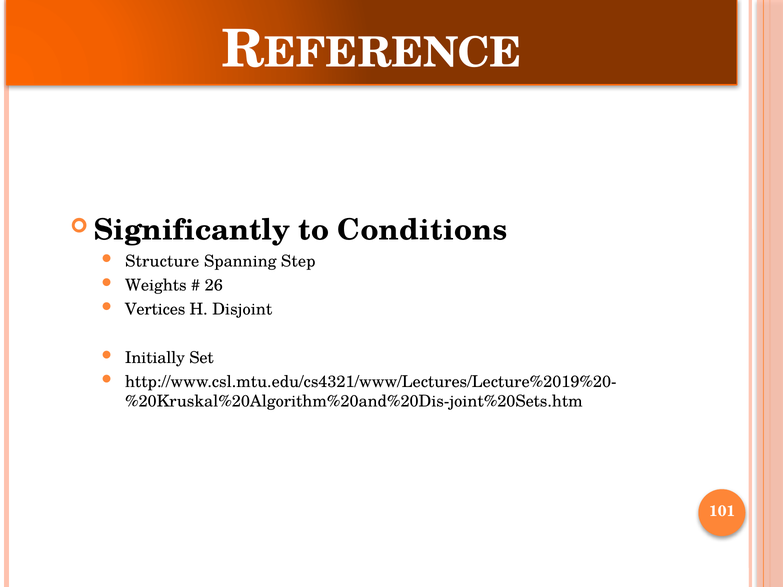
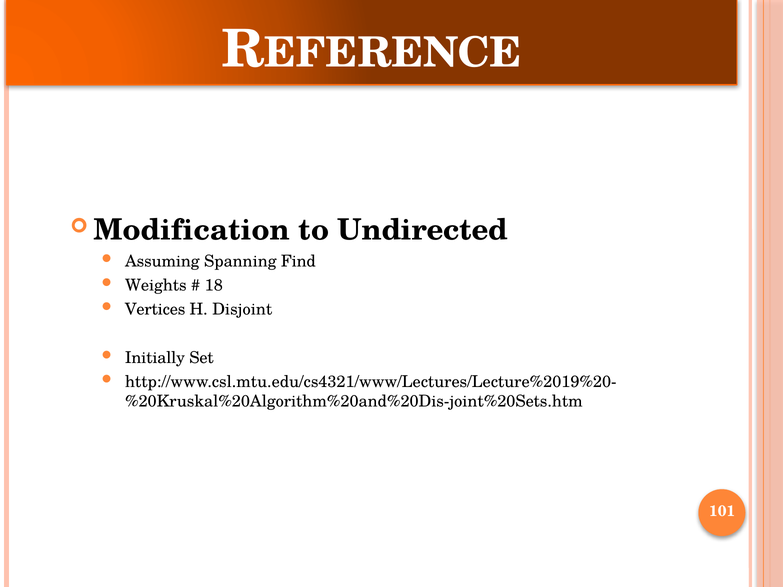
Significantly: Significantly -> Modification (192, 230)
Conditions: Conditions -> Undirected (423, 230)
Structure: Structure -> Assuming (162, 261)
Step: Step -> Find (298, 261)
26: 26 -> 18 (214, 285)
